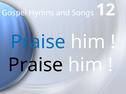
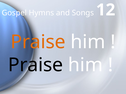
Praise colour: blue -> orange (38, 42)
